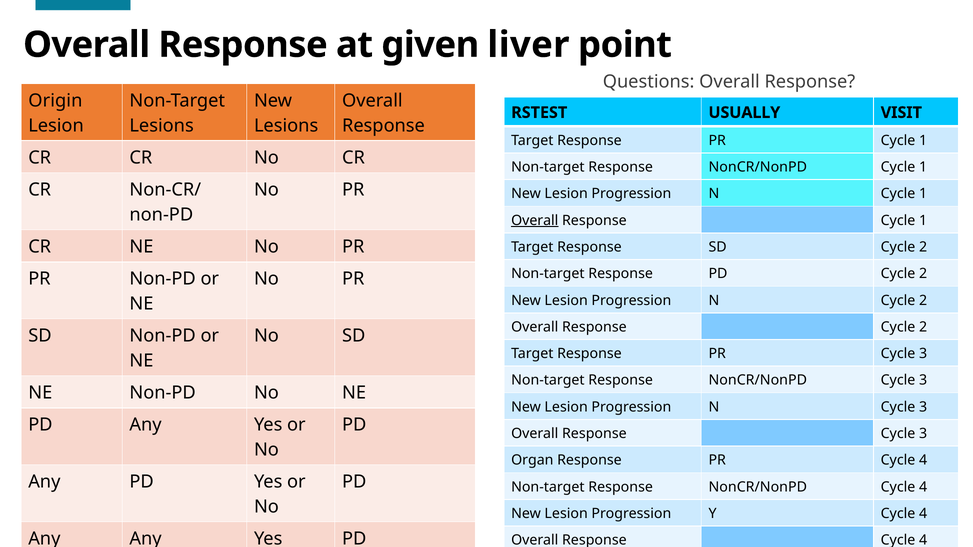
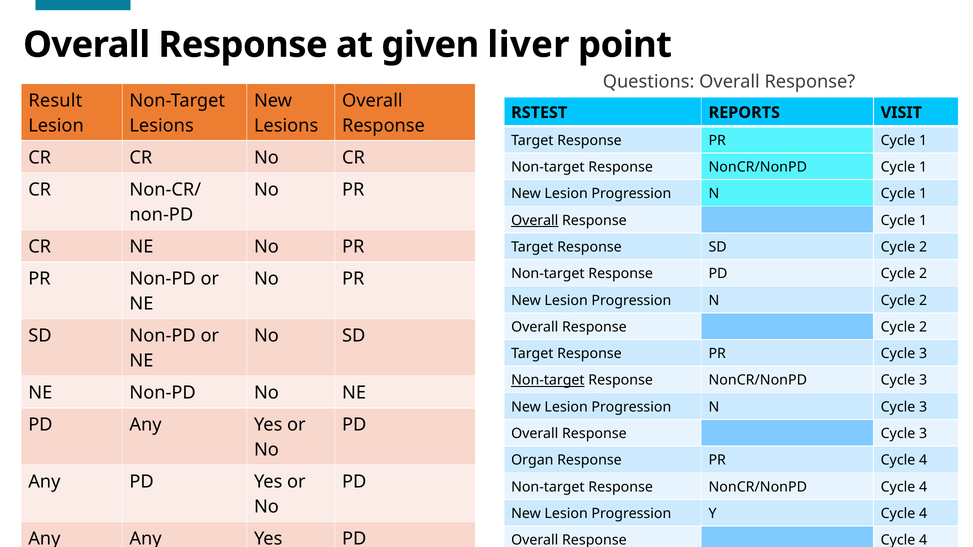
Origin: Origin -> Result (55, 101)
USUALLY: USUALLY -> REPORTS (744, 113)
Non-target underline: none -> present (548, 381)
